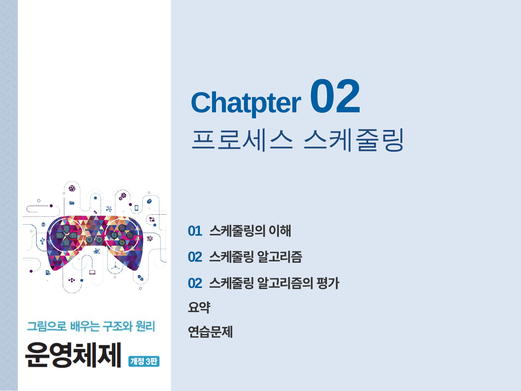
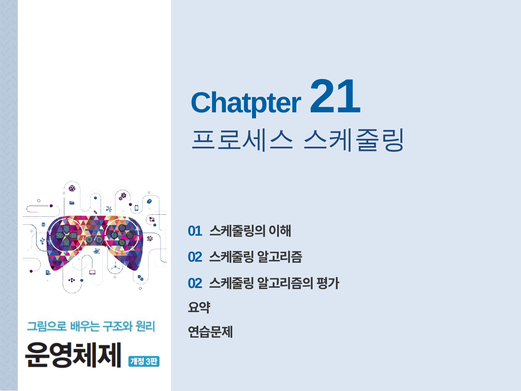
Chatpter 02: 02 -> 21 (335, 97)
